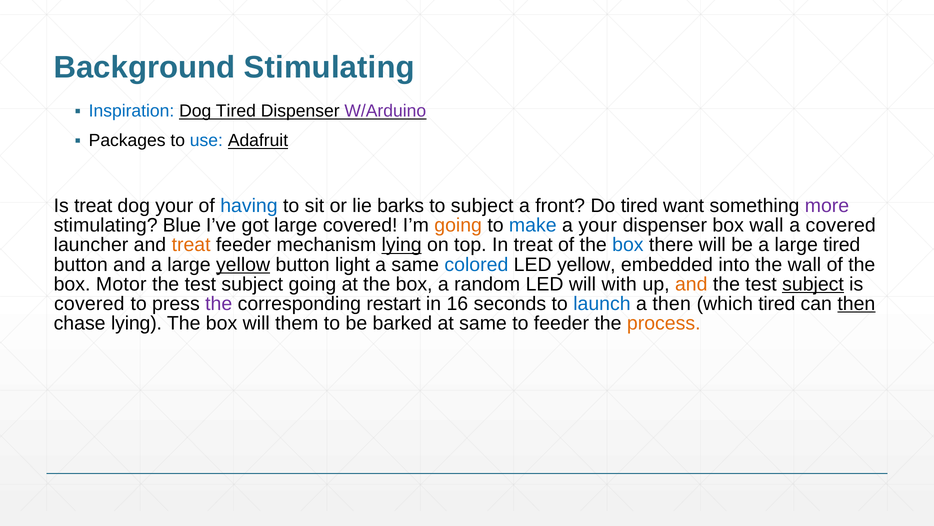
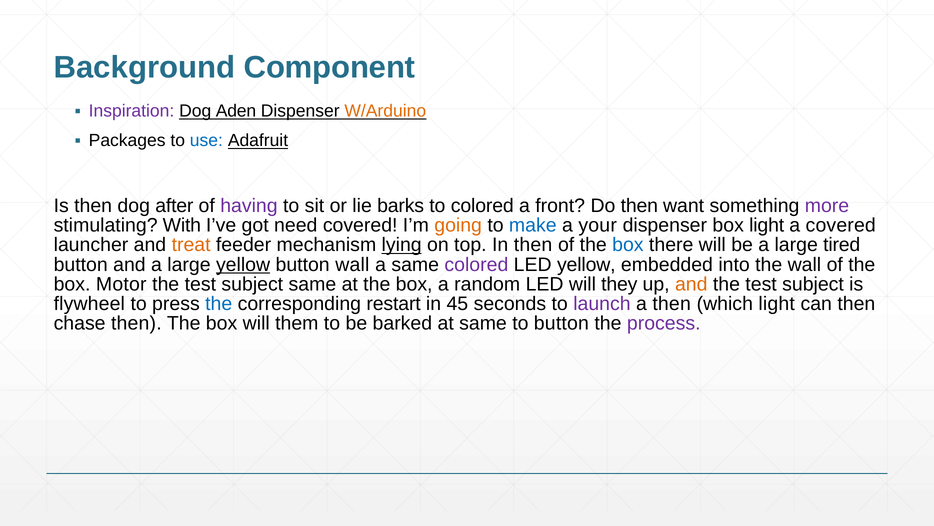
Background Stimulating: Stimulating -> Component (330, 67)
Inspiration colour: blue -> purple (131, 111)
Dog Tired: Tired -> Aden (236, 111)
W/Arduino colour: purple -> orange (385, 111)
Is treat: treat -> then (93, 206)
dog your: your -> after (174, 206)
having colour: blue -> purple (249, 206)
to subject: subject -> colored (482, 206)
Do tired: tired -> then (639, 206)
Blue: Blue -> With (182, 225)
got large: large -> need (296, 225)
box wall: wall -> light (767, 225)
In treat: treat -> then (533, 245)
button light: light -> wall (352, 264)
colored colour: blue -> purple (476, 264)
subject going: going -> same (312, 284)
with: with -> they (619, 284)
subject underline: present -> none (813, 284)
covered: covered -> flywheel (89, 303)
the colour: purple -> blue (219, 303)
16: 16 -> 45 (457, 303)
launch colour: blue -> purple (602, 303)
which tired: tired -> light (777, 303)
then underline: present -> none (856, 303)
chase lying: lying -> then (136, 323)
to feeder: feeder -> button (561, 323)
process colour: orange -> purple (664, 323)
